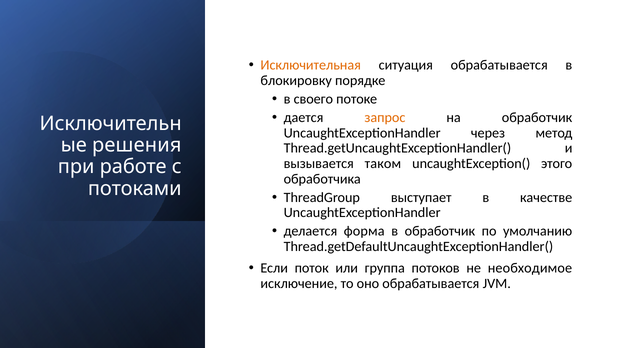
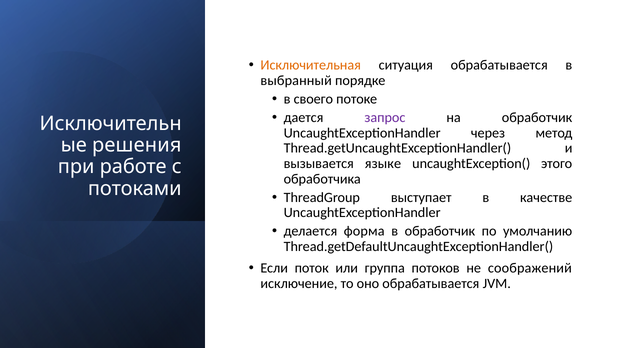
блокировку: блокировку -> выбранный (296, 81)
запрос colour: orange -> purple (385, 118)
таком: таком -> языке (383, 164)
необходимое: необходимое -> соображений (530, 268)
